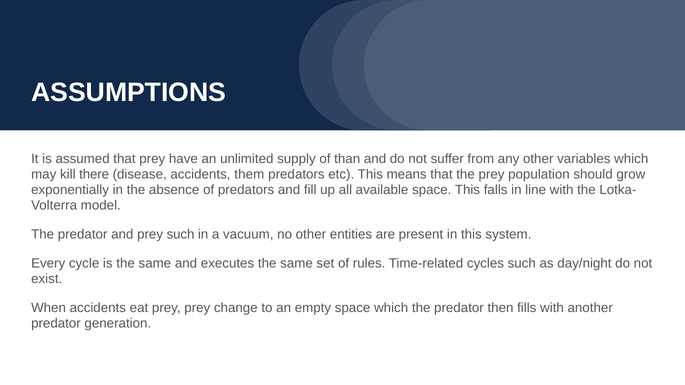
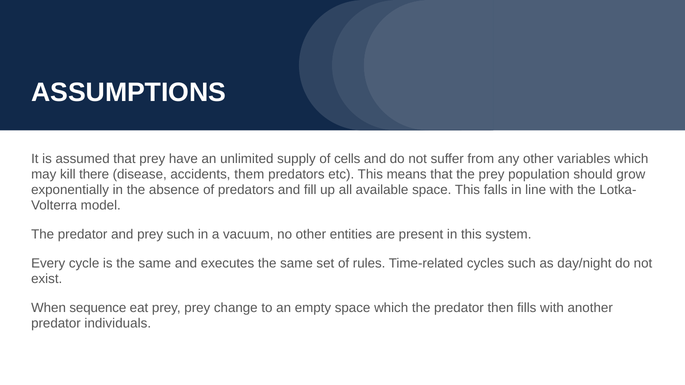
than: than -> cells (347, 159)
When accidents: accidents -> sequence (98, 308)
generation: generation -> individuals (118, 324)
